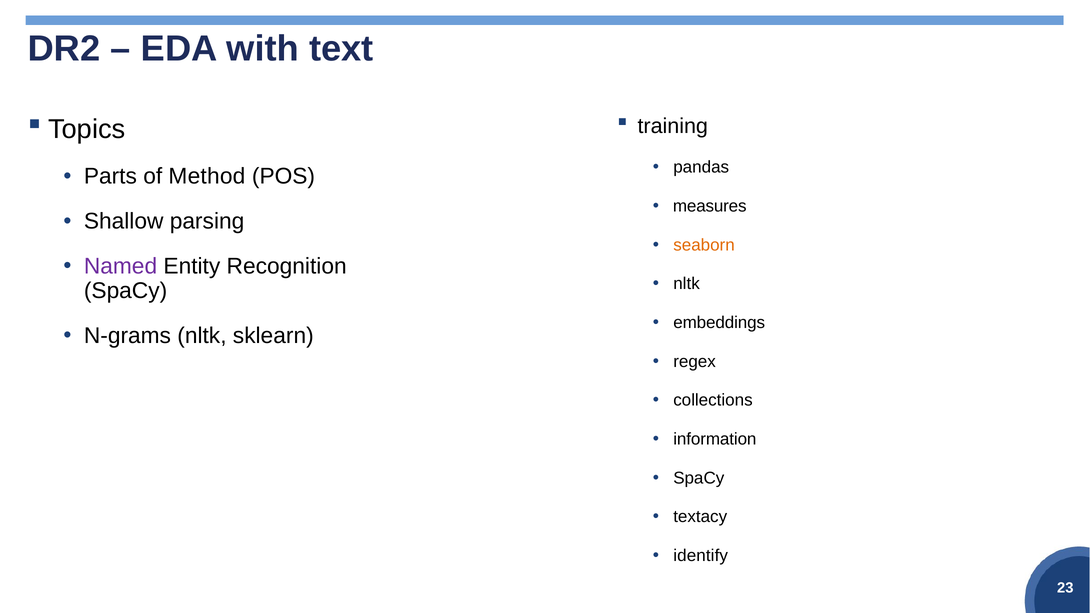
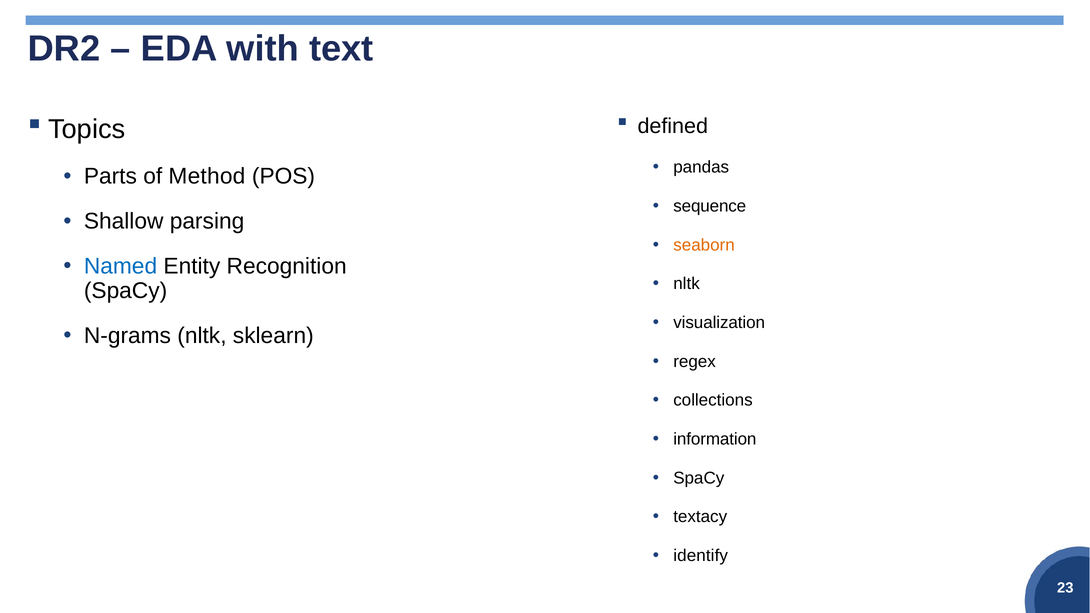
training: training -> defined (673, 126)
measures: measures -> sequence (710, 206)
Named colour: purple -> blue (121, 266)
embeddings: embeddings -> visualization (719, 323)
